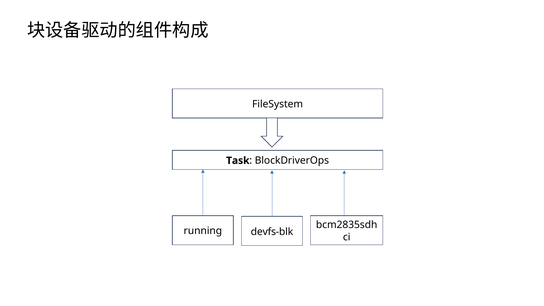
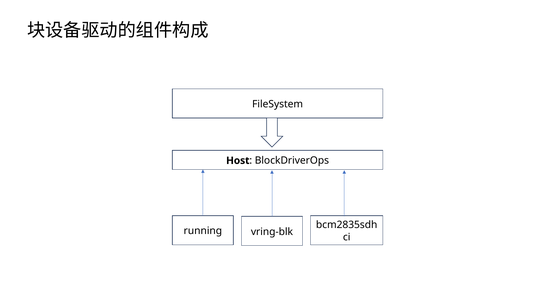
Task: Task -> Host (238, 161)
devfs-blk: devfs-blk -> vring-blk (272, 232)
